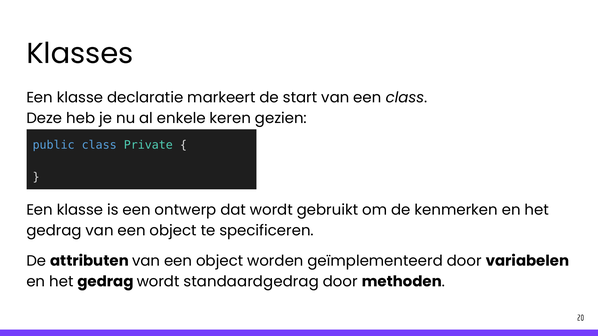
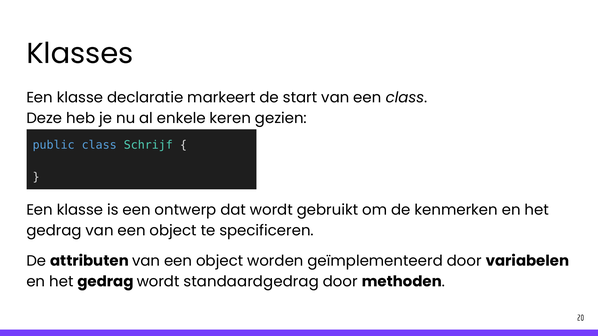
Private: Private -> Schrijf (148, 145)
